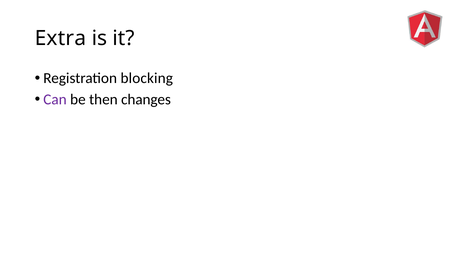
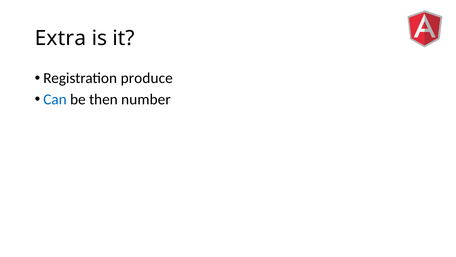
blocking: blocking -> produce (147, 78)
Can colour: purple -> blue (55, 99)
changes: changes -> number (146, 99)
